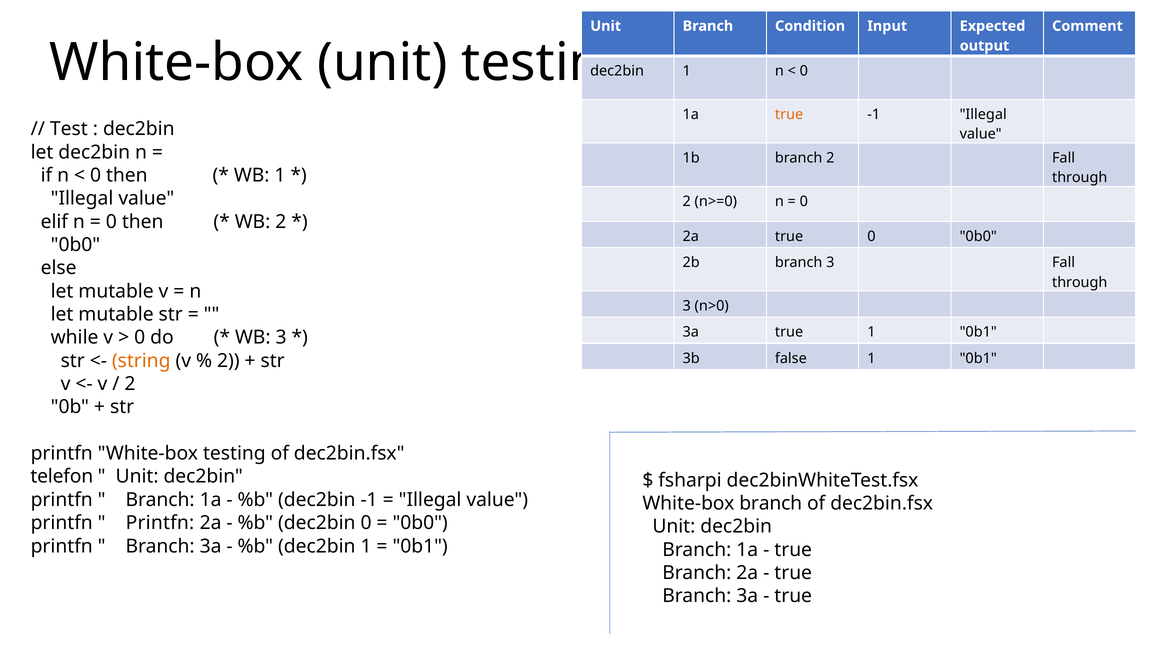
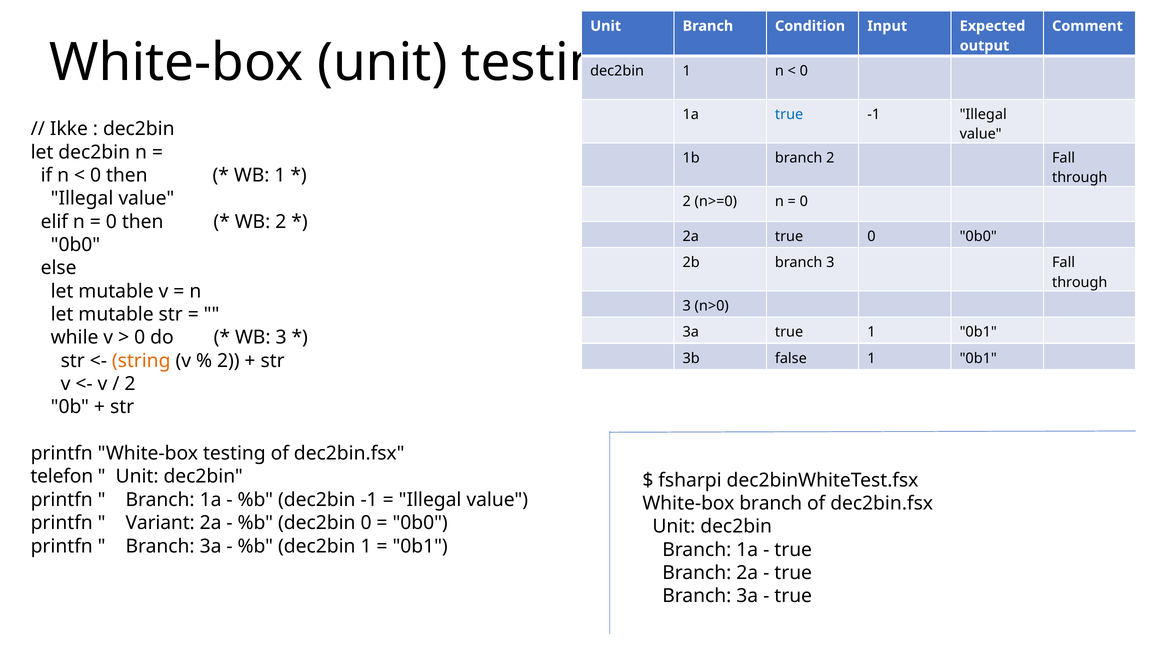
true colour: orange -> blue (789, 114)
Test: Test -> Ikke (69, 129)
Printfn: Printfn -> Variant (160, 523)
